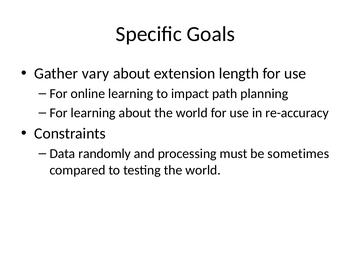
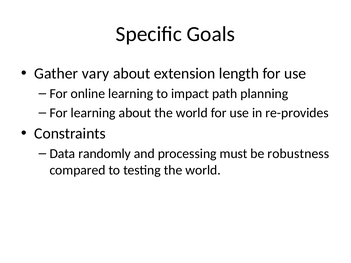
re-accuracy: re-accuracy -> re-provides (297, 113)
sometimes: sometimes -> robustness (298, 154)
